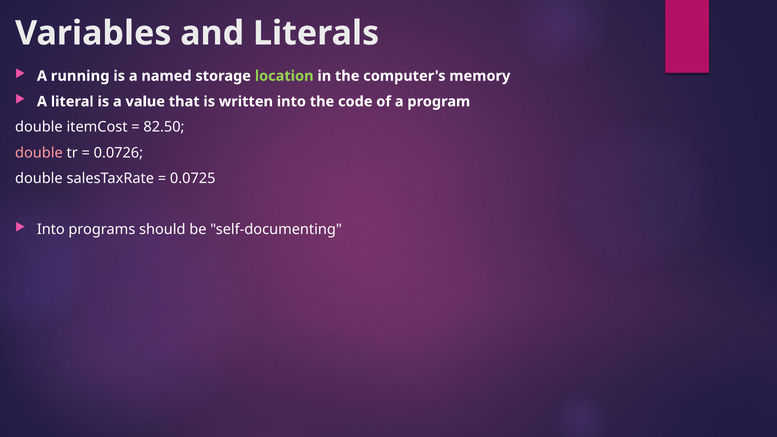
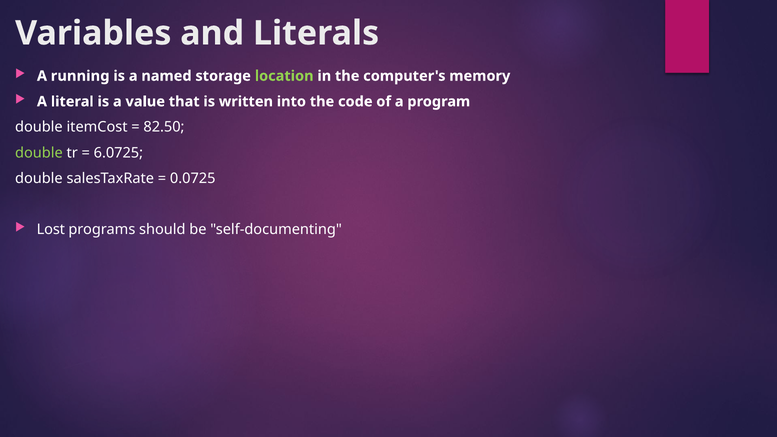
double colour: pink -> light green (39, 153)
0.0726: 0.0726 -> 6.0725 (118, 153)
Into: Into -> Lost (51, 229)
